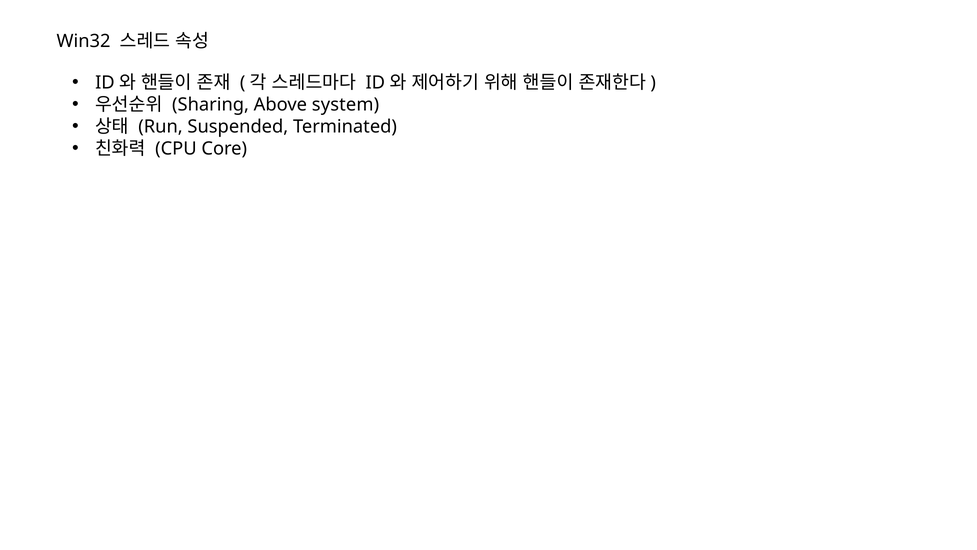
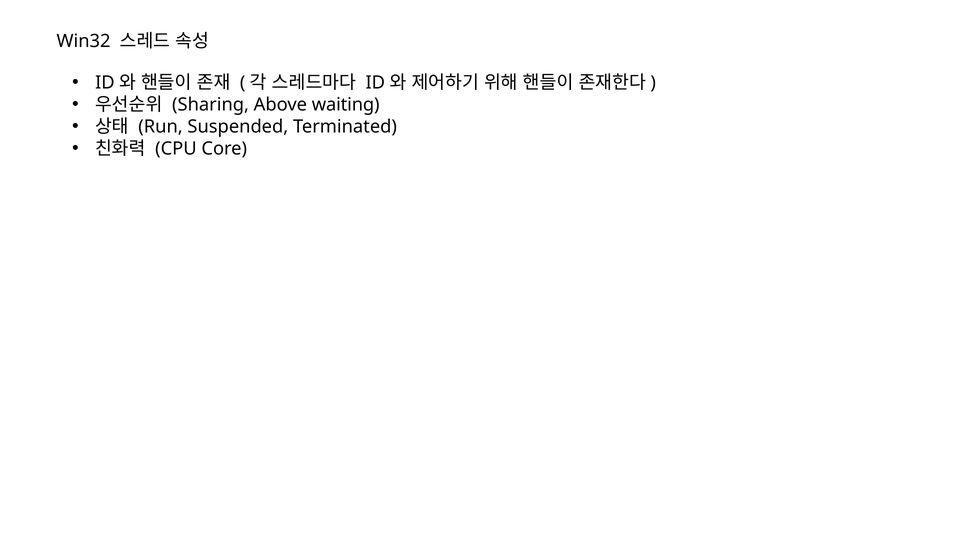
system: system -> waiting (346, 104)
